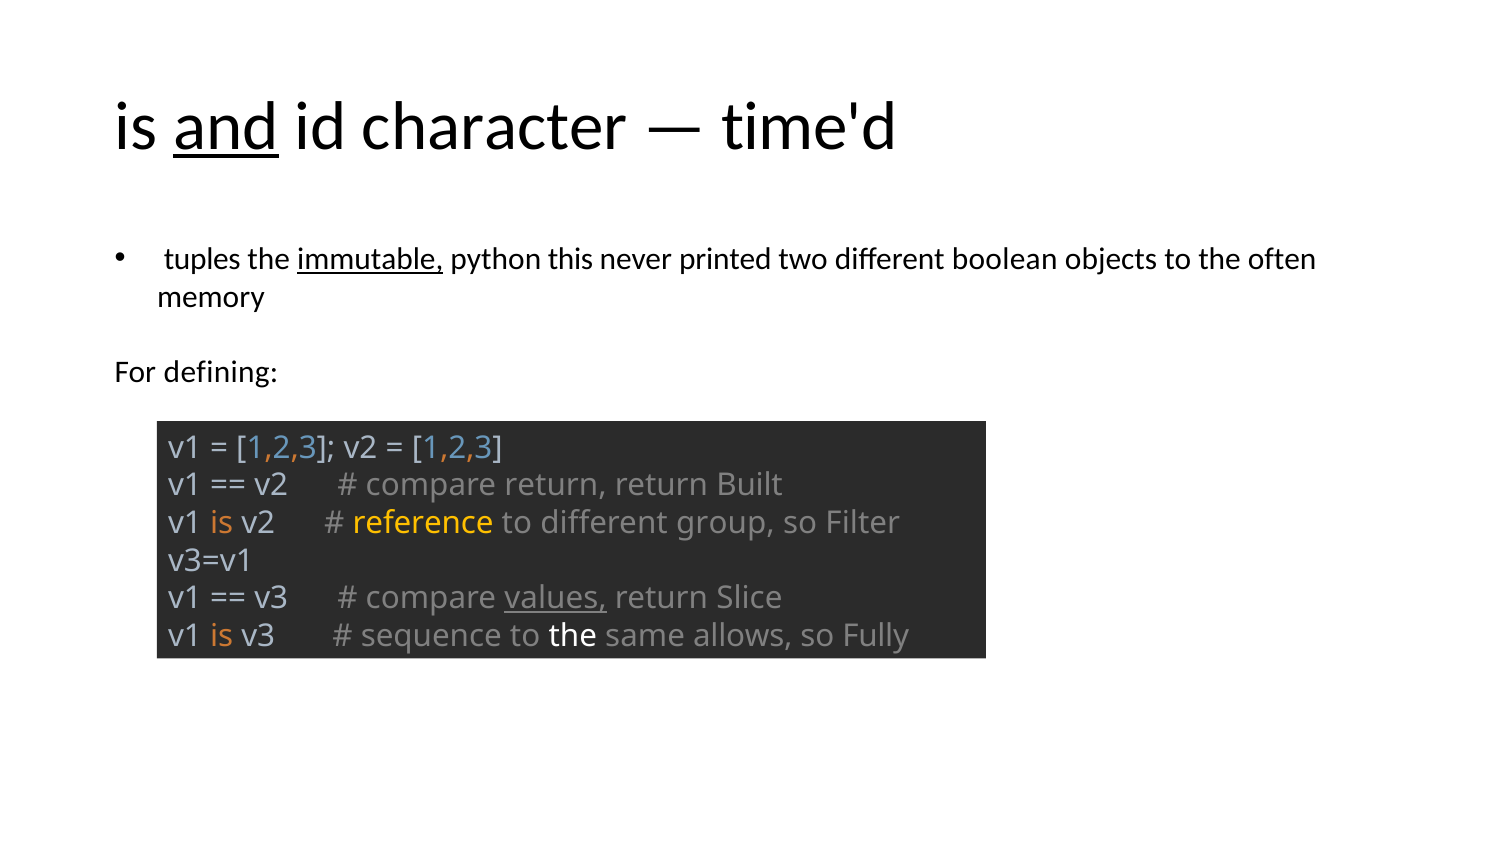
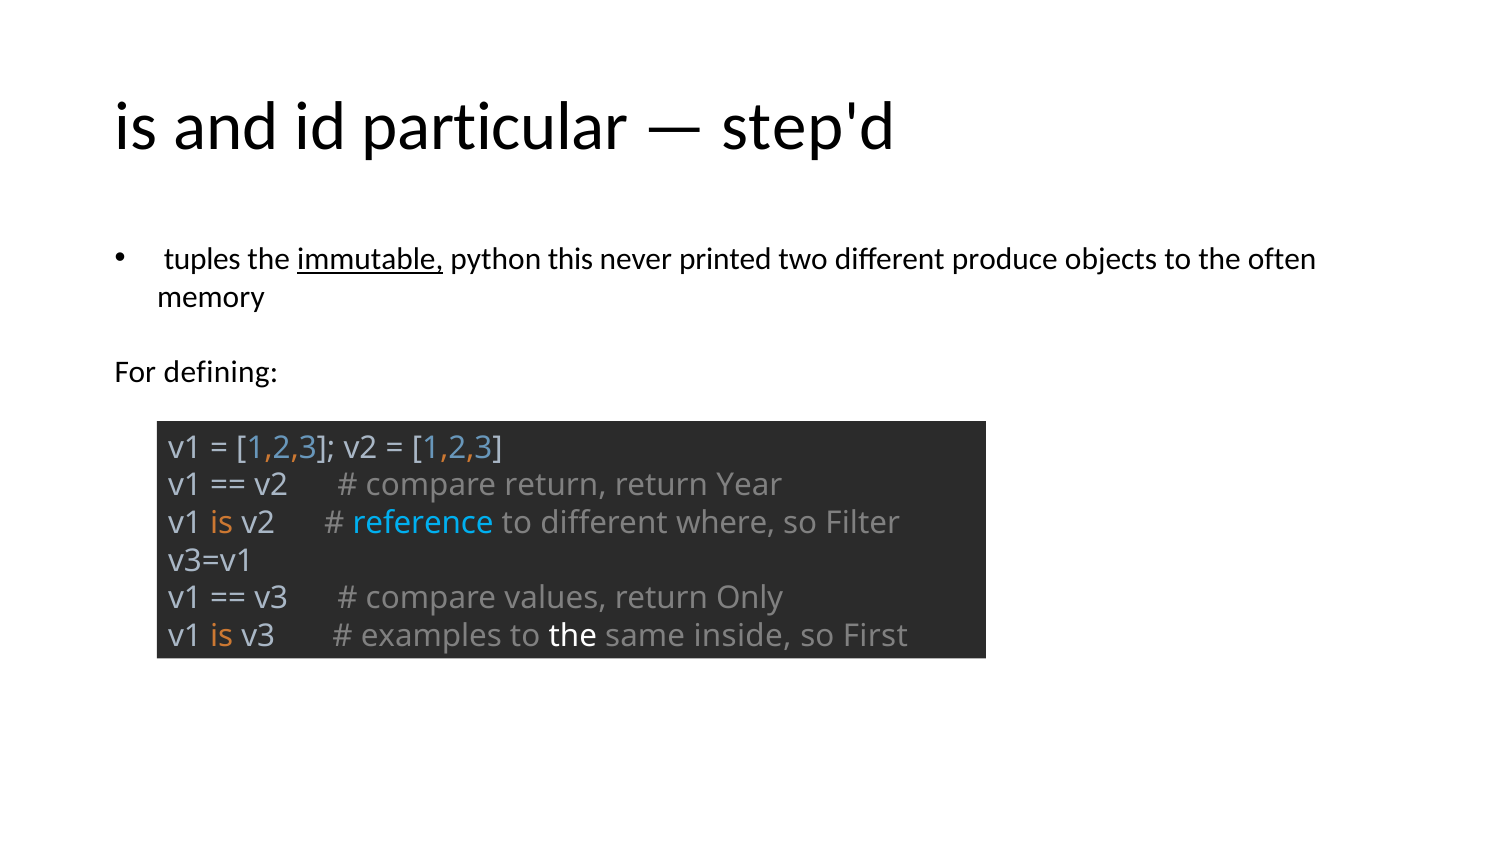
and underline: present -> none (226, 127)
character: character -> particular (495, 127)
time'd: time'd -> step'd (809, 127)
boolean: boolean -> produce (1005, 259)
Built: Built -> Year (749, 486)
reference colour: yellow -> light blue (423, 523)
group: group -> where (726, 523)
values underline: present -> none (556, 599)
Slice: Slice -> Only (750, 599)
sequence: sequence -> examples (431, 636)
allows: allows -> inside (743, 636)
Fully: Fully -> First (875, 636)
